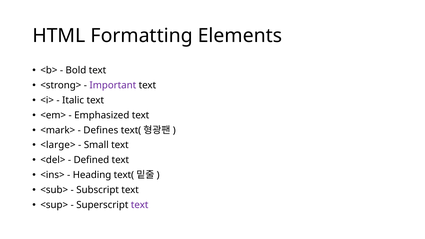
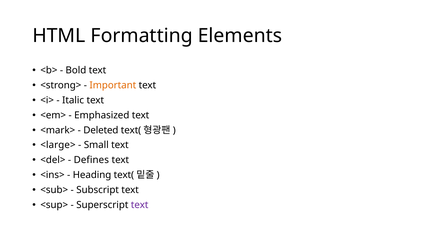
Important colour: purple -> orange (113, 85)
Defines: Defines -> Deleted (101, 130)
Defined: Defined -> Defines (91, 160)
